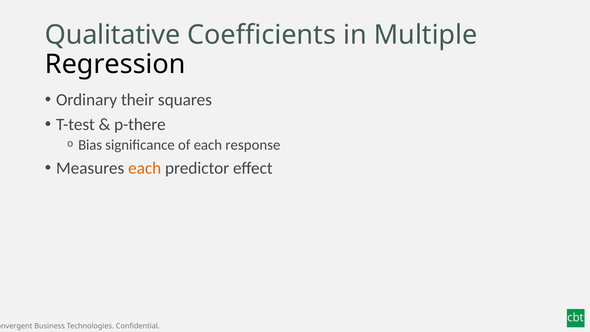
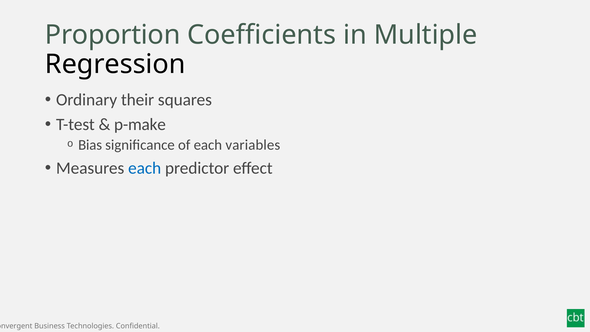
Qualitative: Qualitative -> Proportion (113, 35)
p-there: p-there -> p-make (140, 124)
response: response -> variables (253, 145)
each colour: orange -> blue (145, 168)
